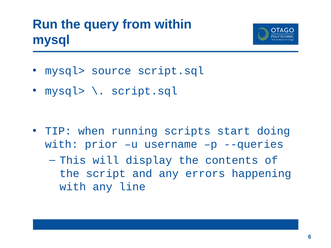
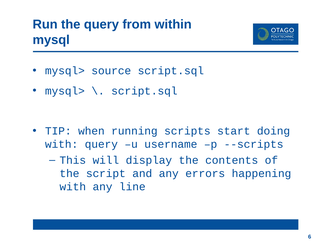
with prior: prior -> query (101, 144)
--queries: --queries -> --scripts (254, 144)
